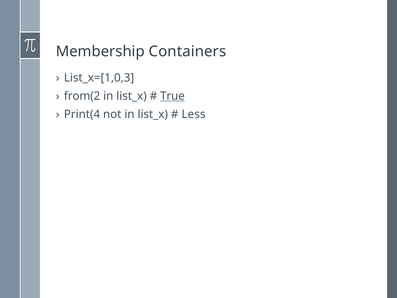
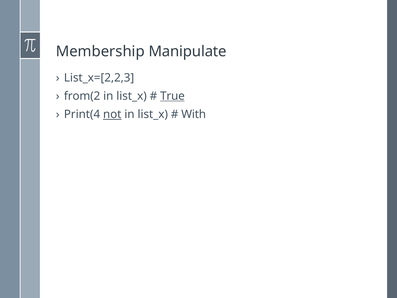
Containers: Containers -> Manipulate (188, 51)
List_x=[1,0,3: List_x=[1,0,3 -> List_x=[2,2,3 (99, 78)
not underline: none -> present (112, 114)
Less: Less -> With (194, 114)
